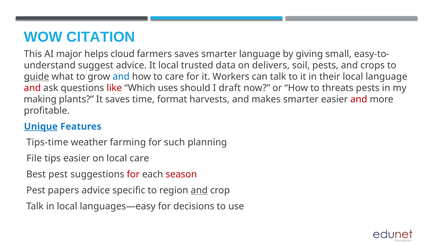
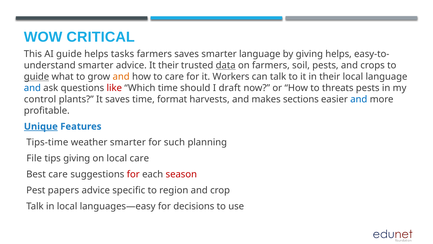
CITATION: CITATION -> CRITICAL (101, 37)
AI major: major -> guide (69, 54)
cloud: cloud -> tasks (123, 54)
giving small: small -> helps (339, 54)
suggest: suggest -> smarter (96, 65)
It local: local -> their (168, 65)
data underline: none -> present (226, 65)
on delivers: delivers -> farmers (271, 65)
and colour: blue -> orange (121, 77)
and colour: red -> blue (32, 88)
Which uses: uses -> time (168, 88)
making: making -> control (40, 99)
makes smarter: smarter -> sections (301, 99)
and colour: red -> blue (359, 99)
weather farming: farming -> smarter (128, 142)
tips easier: easier -> giving (77, 158)
Best pest: pest -> care (58, 174)
and underline: present -> none (199, 190)
